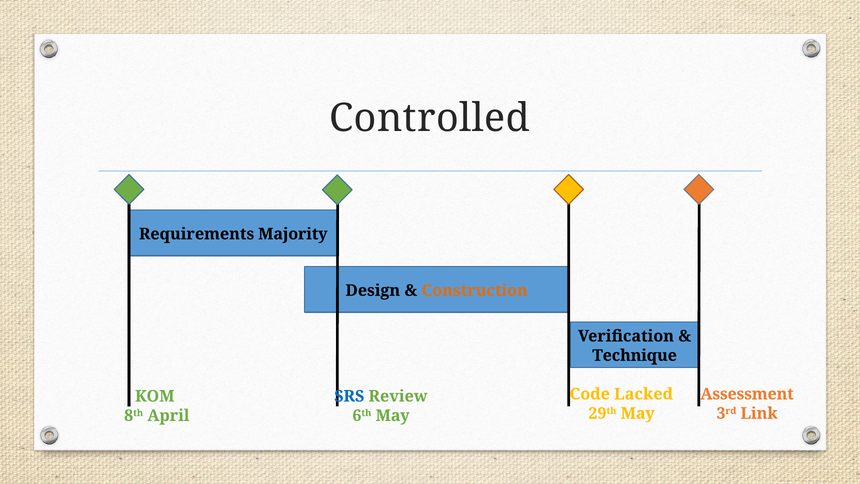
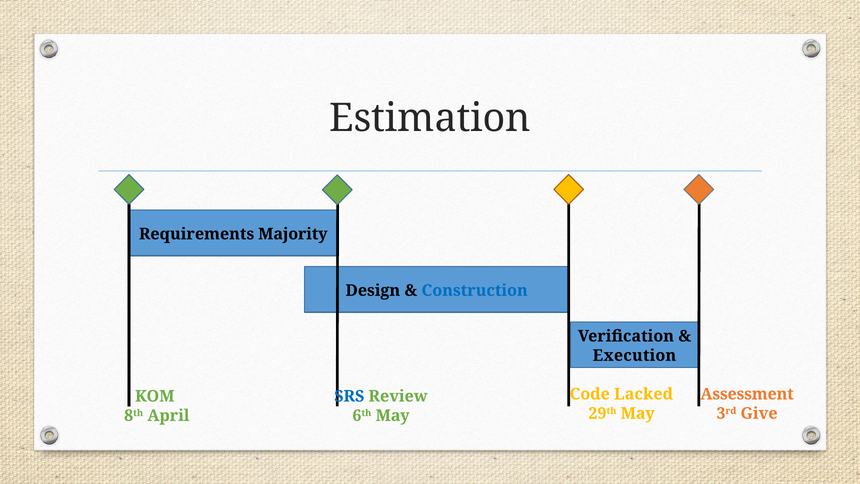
Controlled: Controlled -> Estimation (430, 118)
Construction colour: orange -> blue (475, 290)
Technique: Technique -> Execution (634, 355)
Link: Link -> Give (759, 413)
